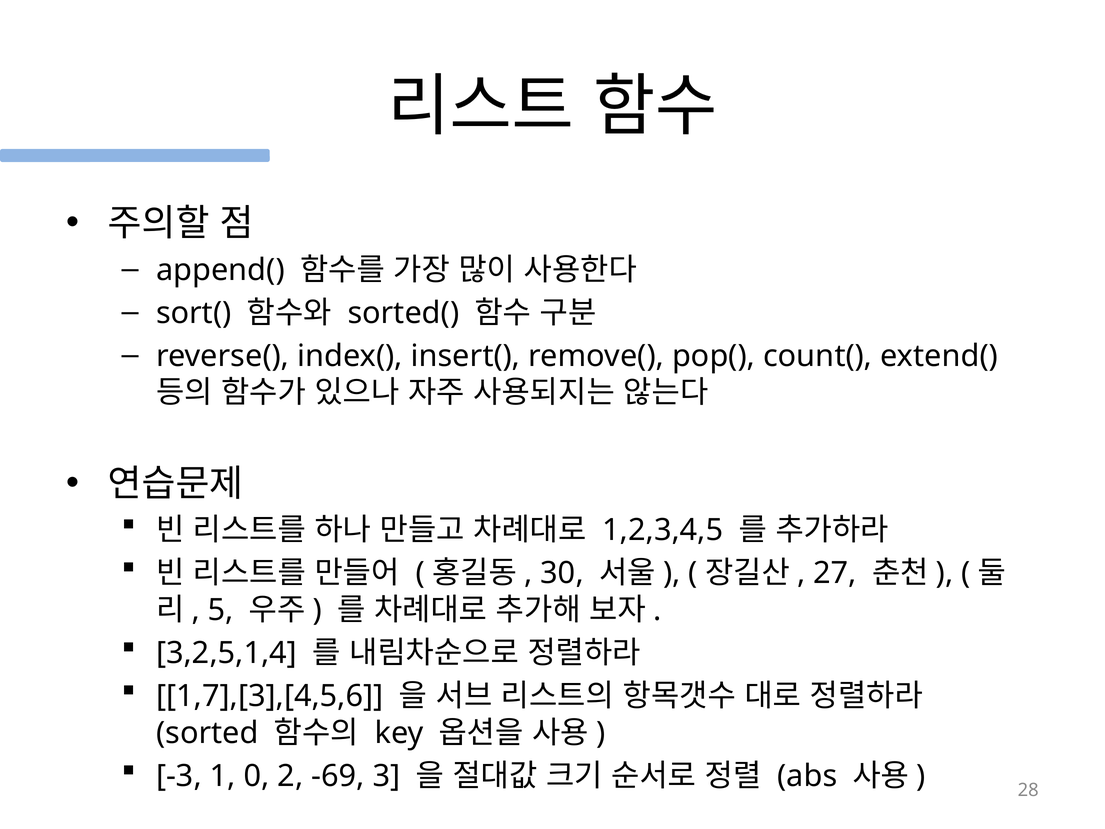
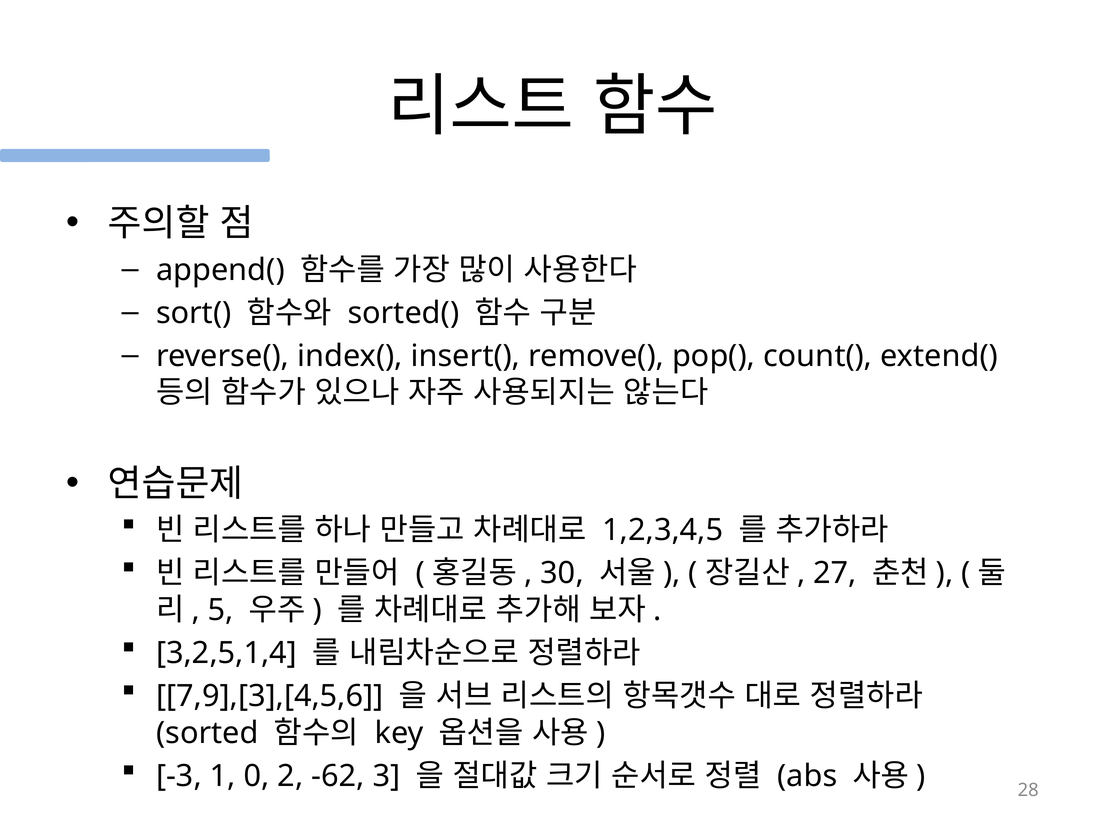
1,7],[3],[4,5,6: 1,7],[3],[4,5,6 -> 7,9],[3],[4,5,6 (270, 696)
-69: -69 -> -62 (338, 776)
